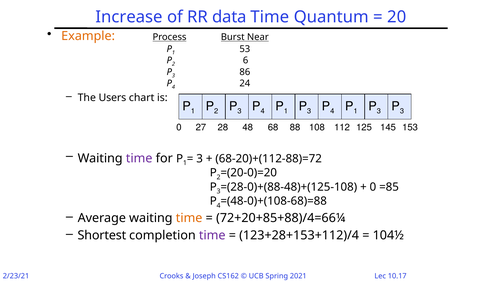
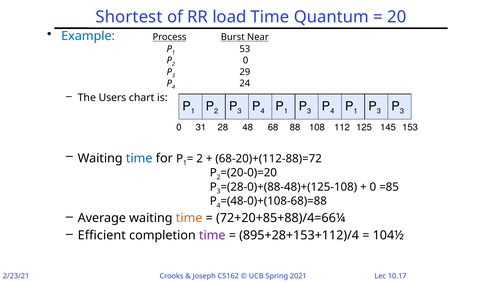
Increase: Increase -> Shortest (129, 17)
data: data -> load (229, 17)
Example colour: orange -> blue (88, 36)
6: 6 -> 0 (246, 61)
86: 86 -> 29 (245, 72)
27: 27 -> 31 (201, 127)
time colour: purple -> blue (139, 158)
3: 3 -> 2 (200, 159)
Shortest: Shortest -> Efficient (102, 236)
123+28+153+112)/4: 123+28+153+112)/4 -> 895+28+153+112)/4 (299, 236)
